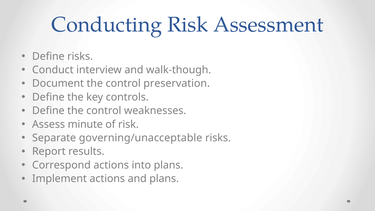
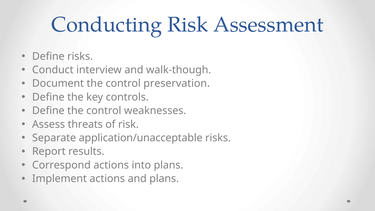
minute: minute -> threats (85, 124)
governing/unacceptable: governing/unacceptable -> application/unacceptable (141, 138)
